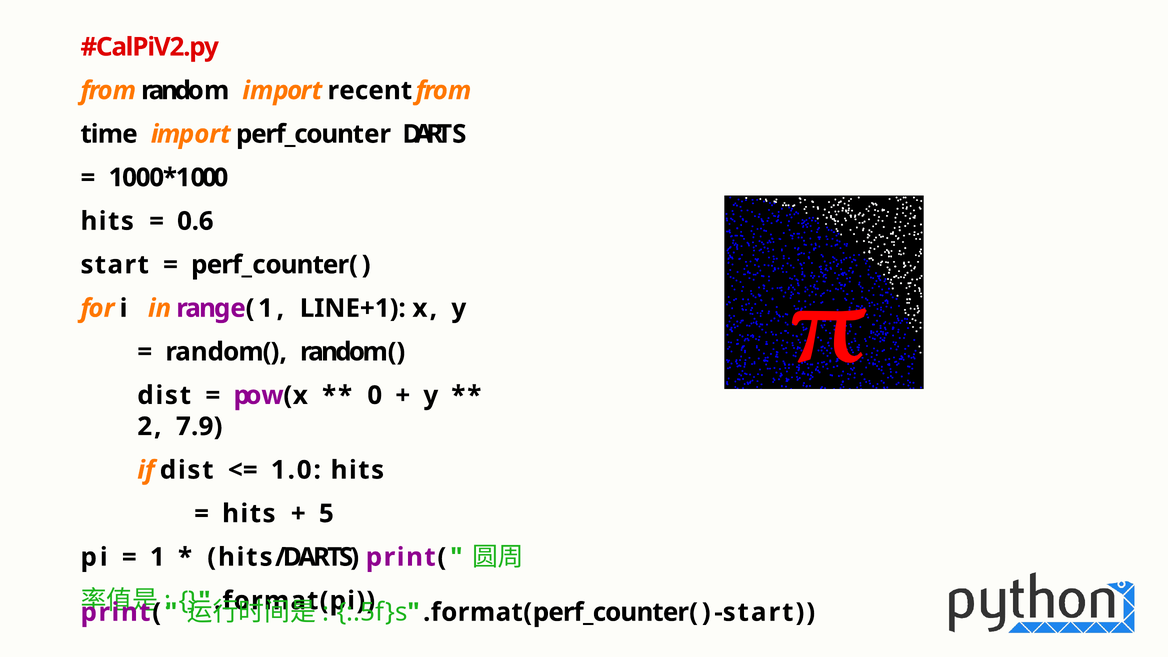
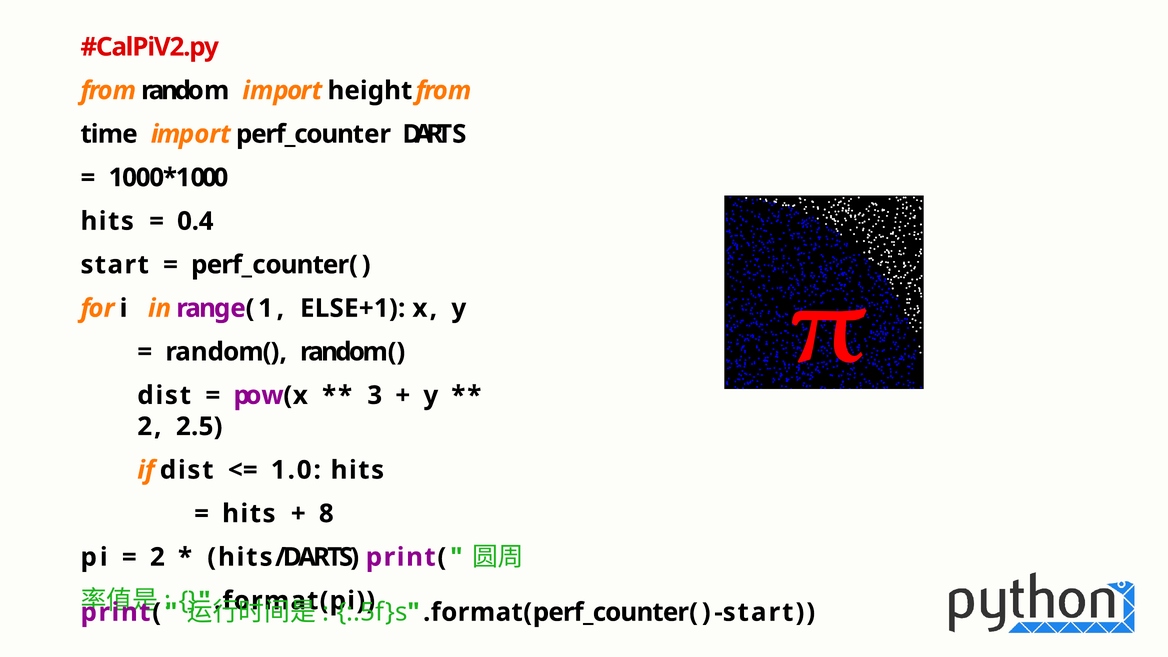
recent: recent -> height (370, 91)
0.6: 0.6 -> 0.4 (195, 221)
LINE+1: LINE+1 -> ELSE+1 (353, 308)
0: 0 -> 3 (375, 395)
7.9: 7.9 -> 2.5 (199, 427)
5: 5 -> 8 (326, 514)
1: 1 -> 2 (157, 557)
